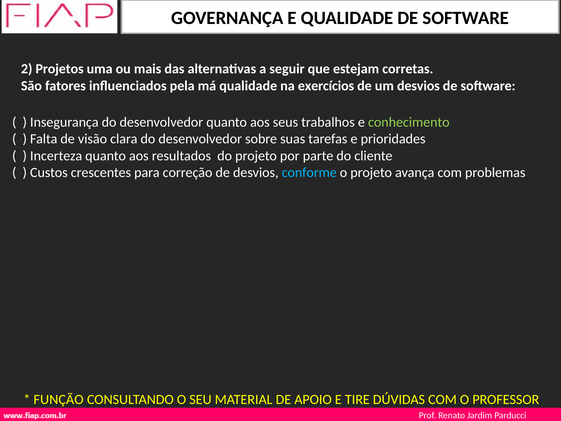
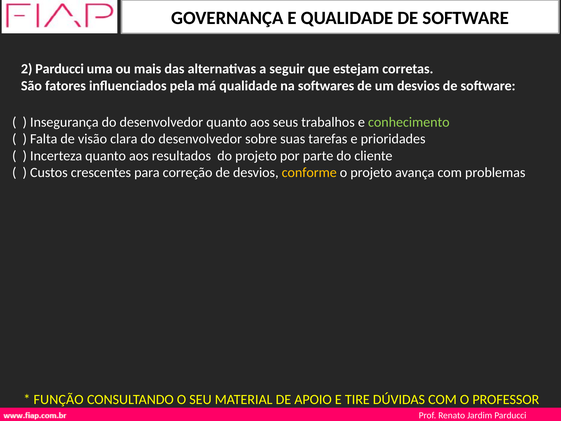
2 Projetos: Projetos -> Parducci (60, 69)
exercícios: exercícios -> softwares (326, 86)
conforme colour: light blue -> yellow (309, 172)
